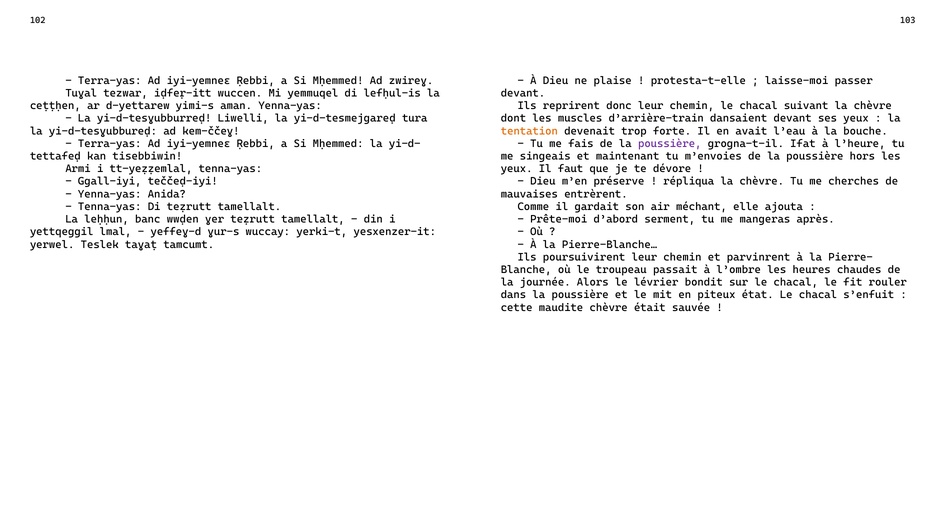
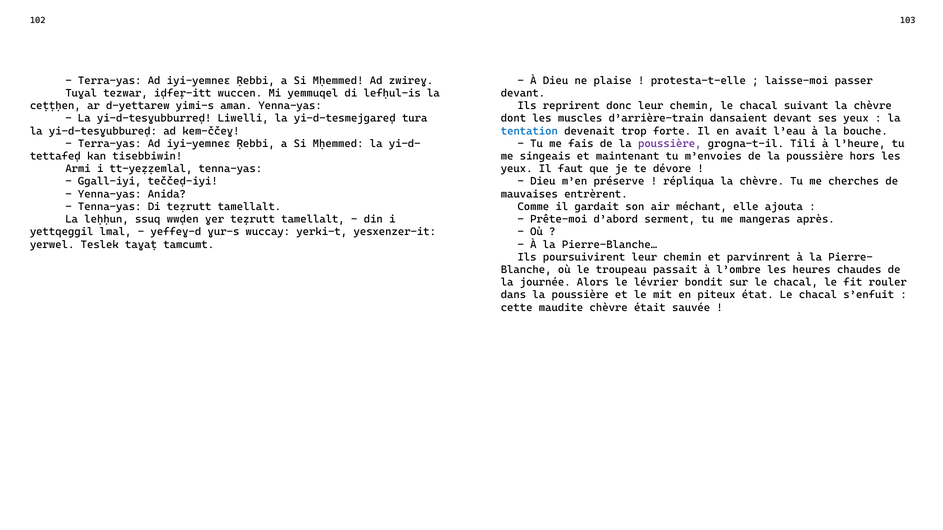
tentation colour: orange -> blue (529, 131)
Ifat: Ifat -> Tili (803, 144)
banc: banc -> ssuq (148, 219)
